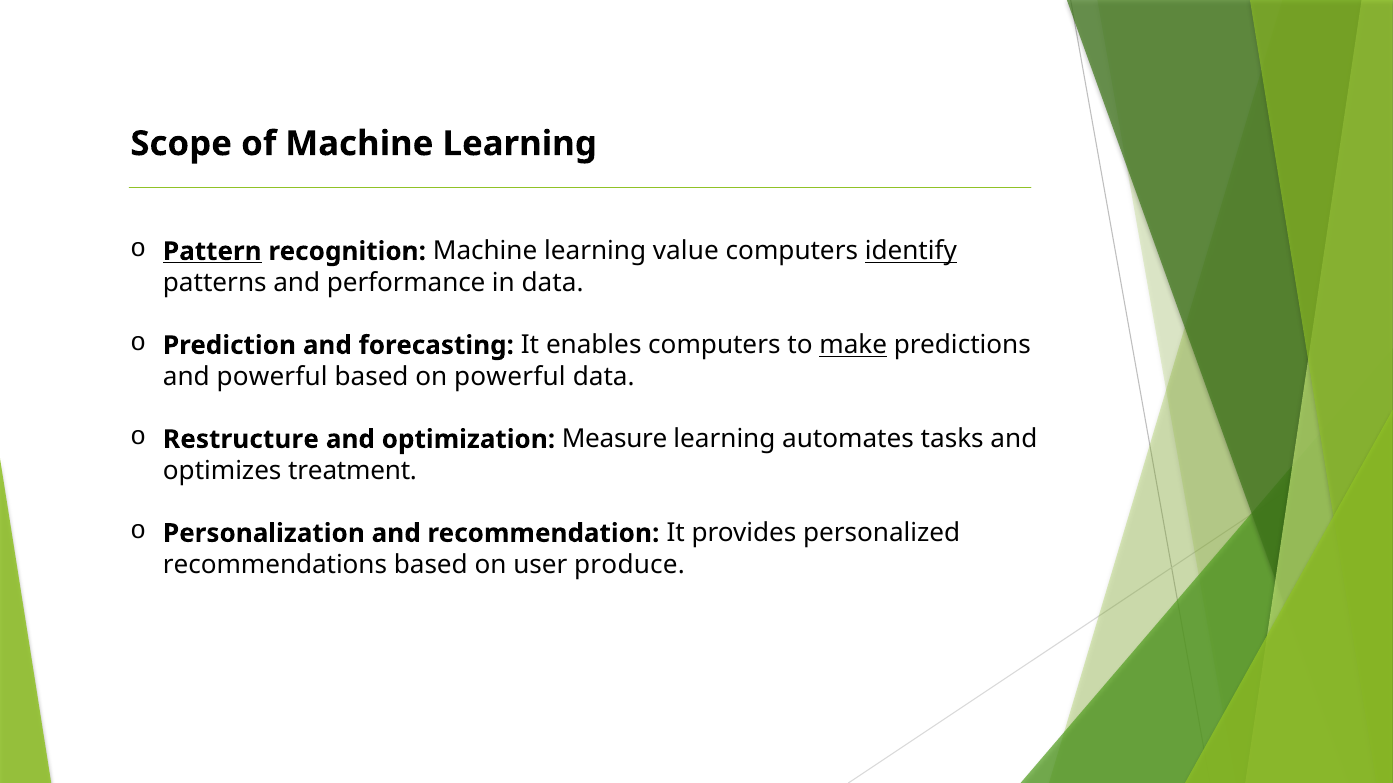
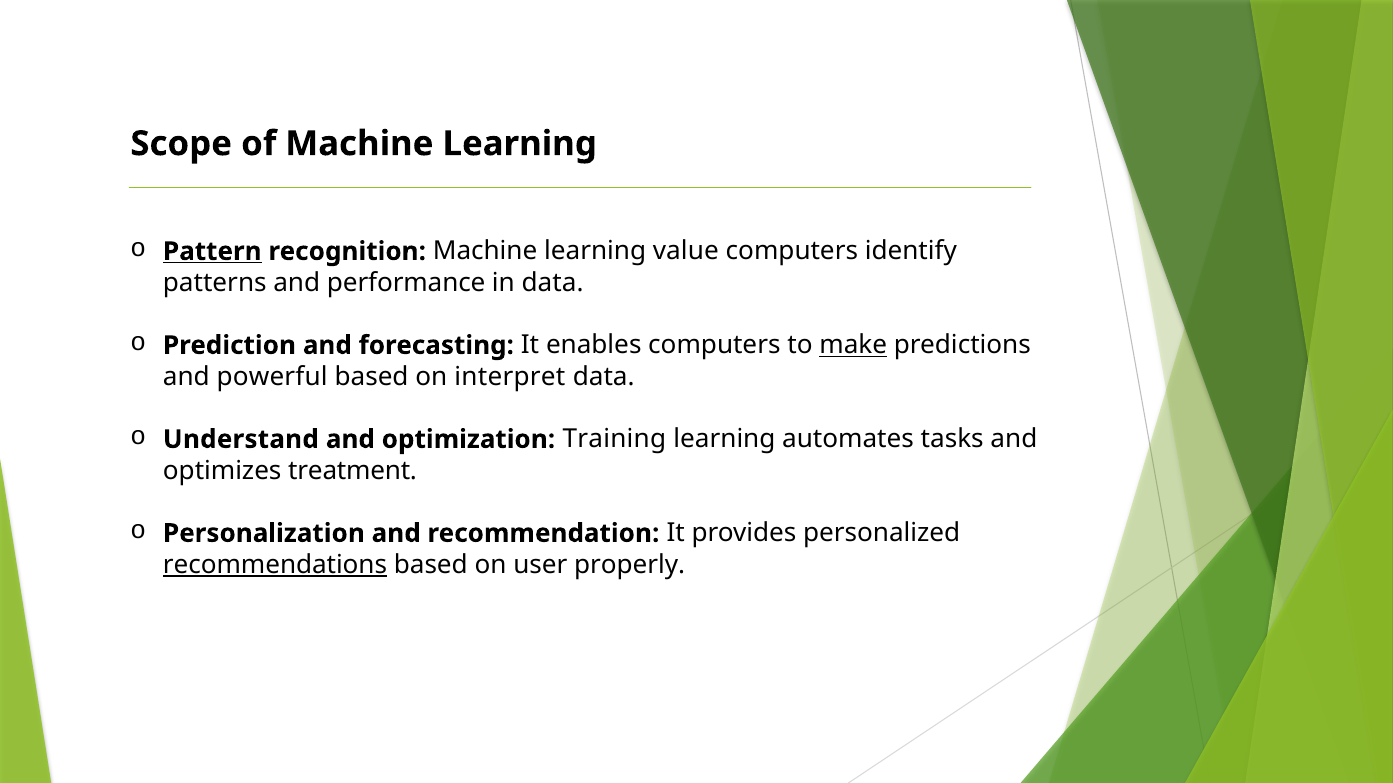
identify underline: present -> none (911, 252)
on powerful: powerful -> interpret (510, 377)
Restructure: Restructure -> Understand (241, 440)
Measure: Measure -> Training (614, 440)
recommendations underline: none -> present (275, 565)
produce: produce -> properly (630, 565)
